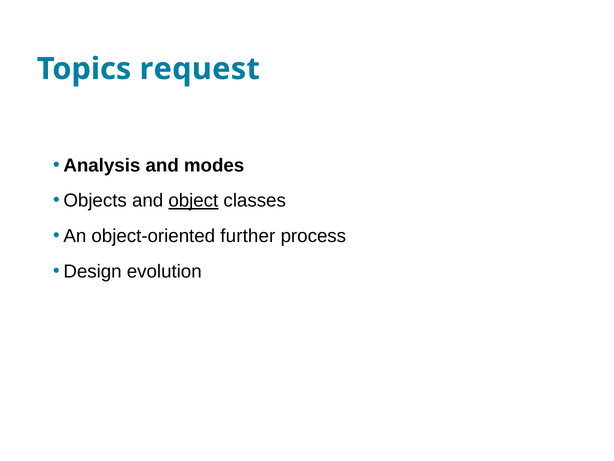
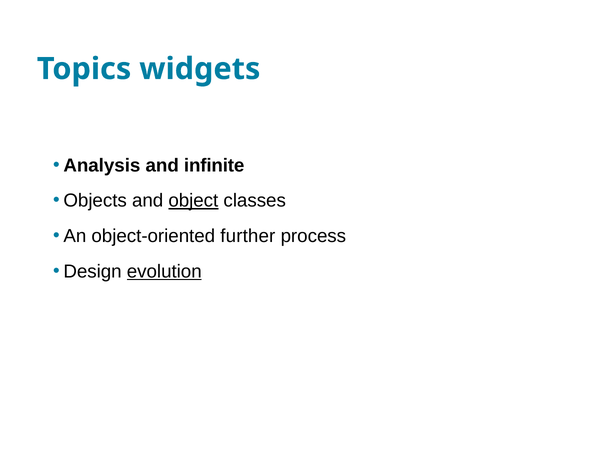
request: request -> widgets (200, 69)
modes: modes -> infinite (214, 165)
evolution underline: none -> present (164, 271)
